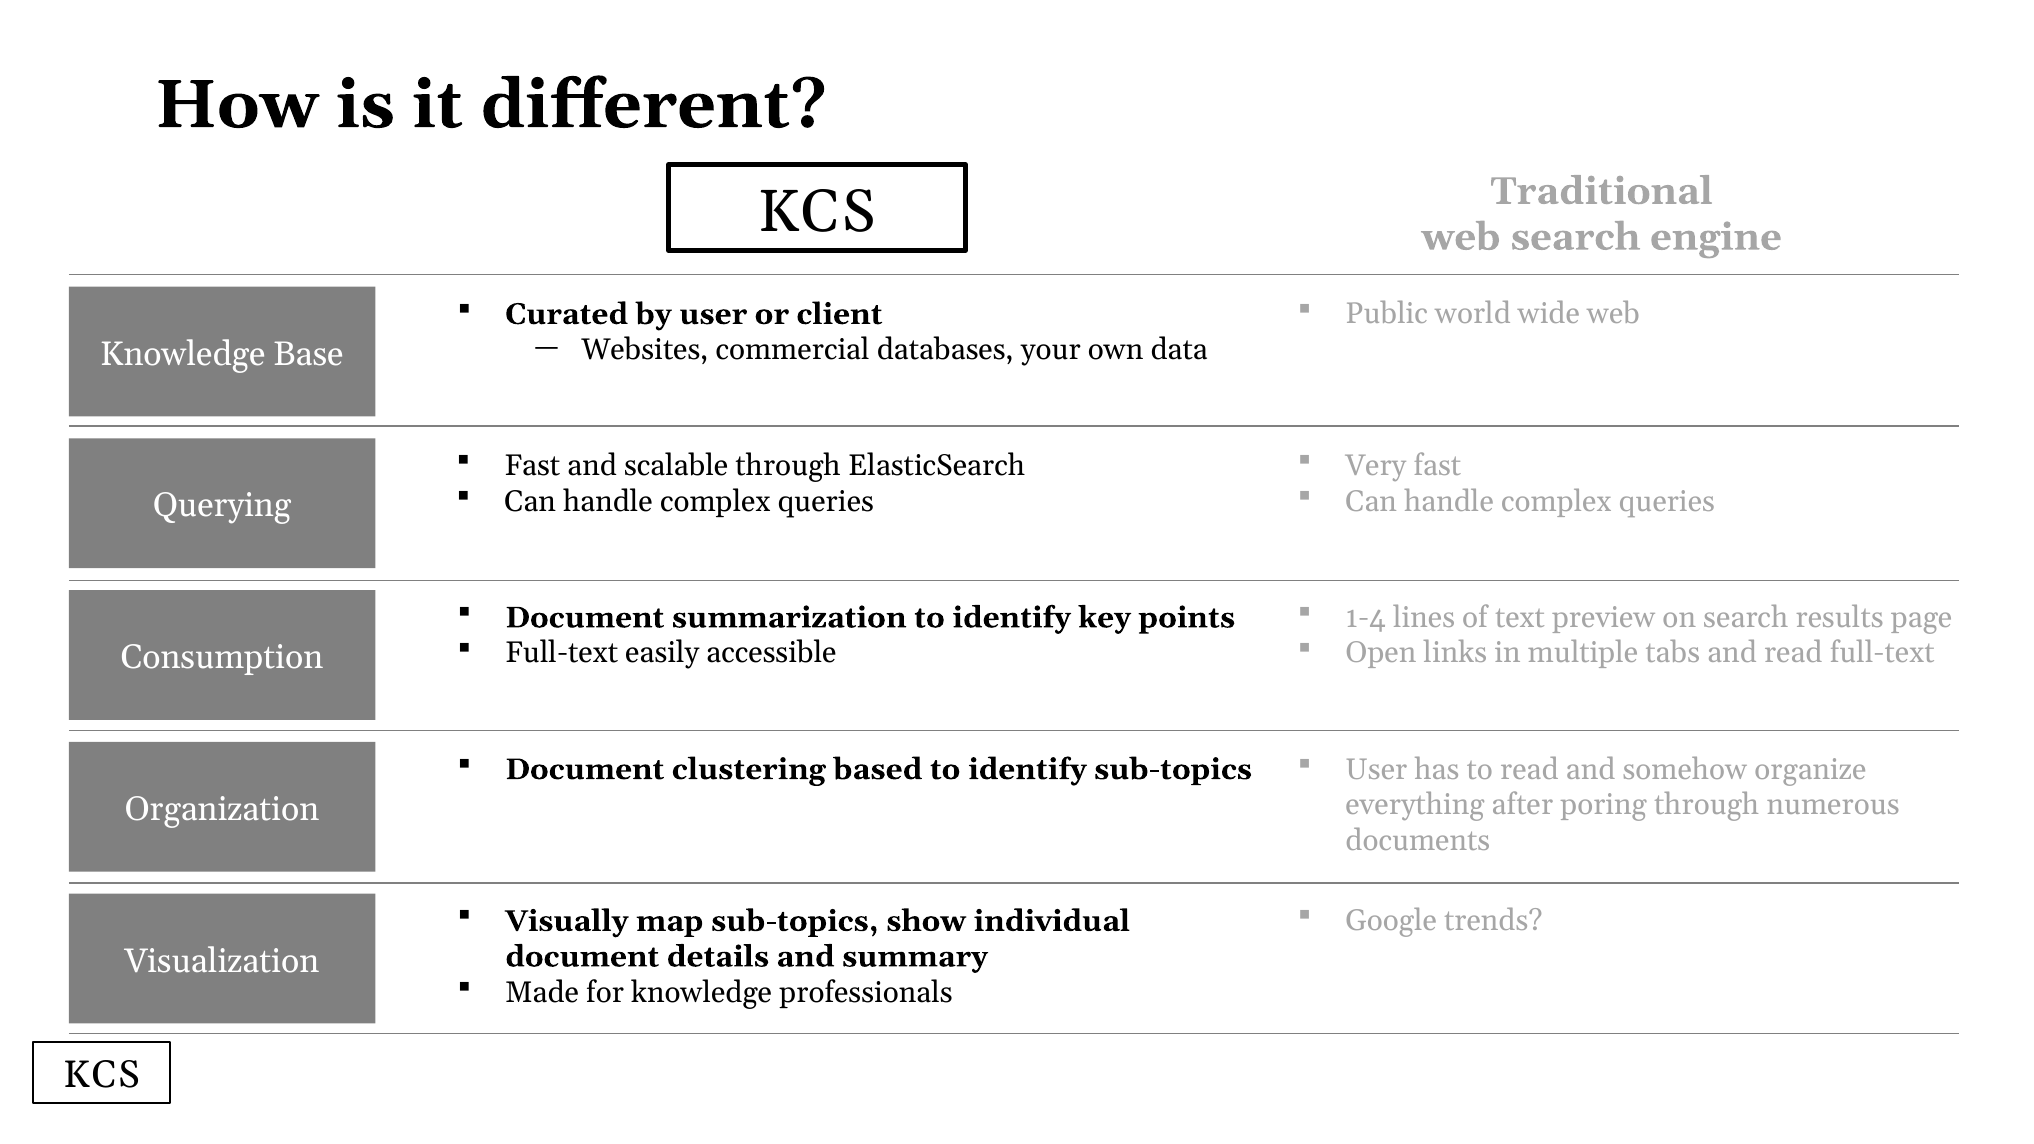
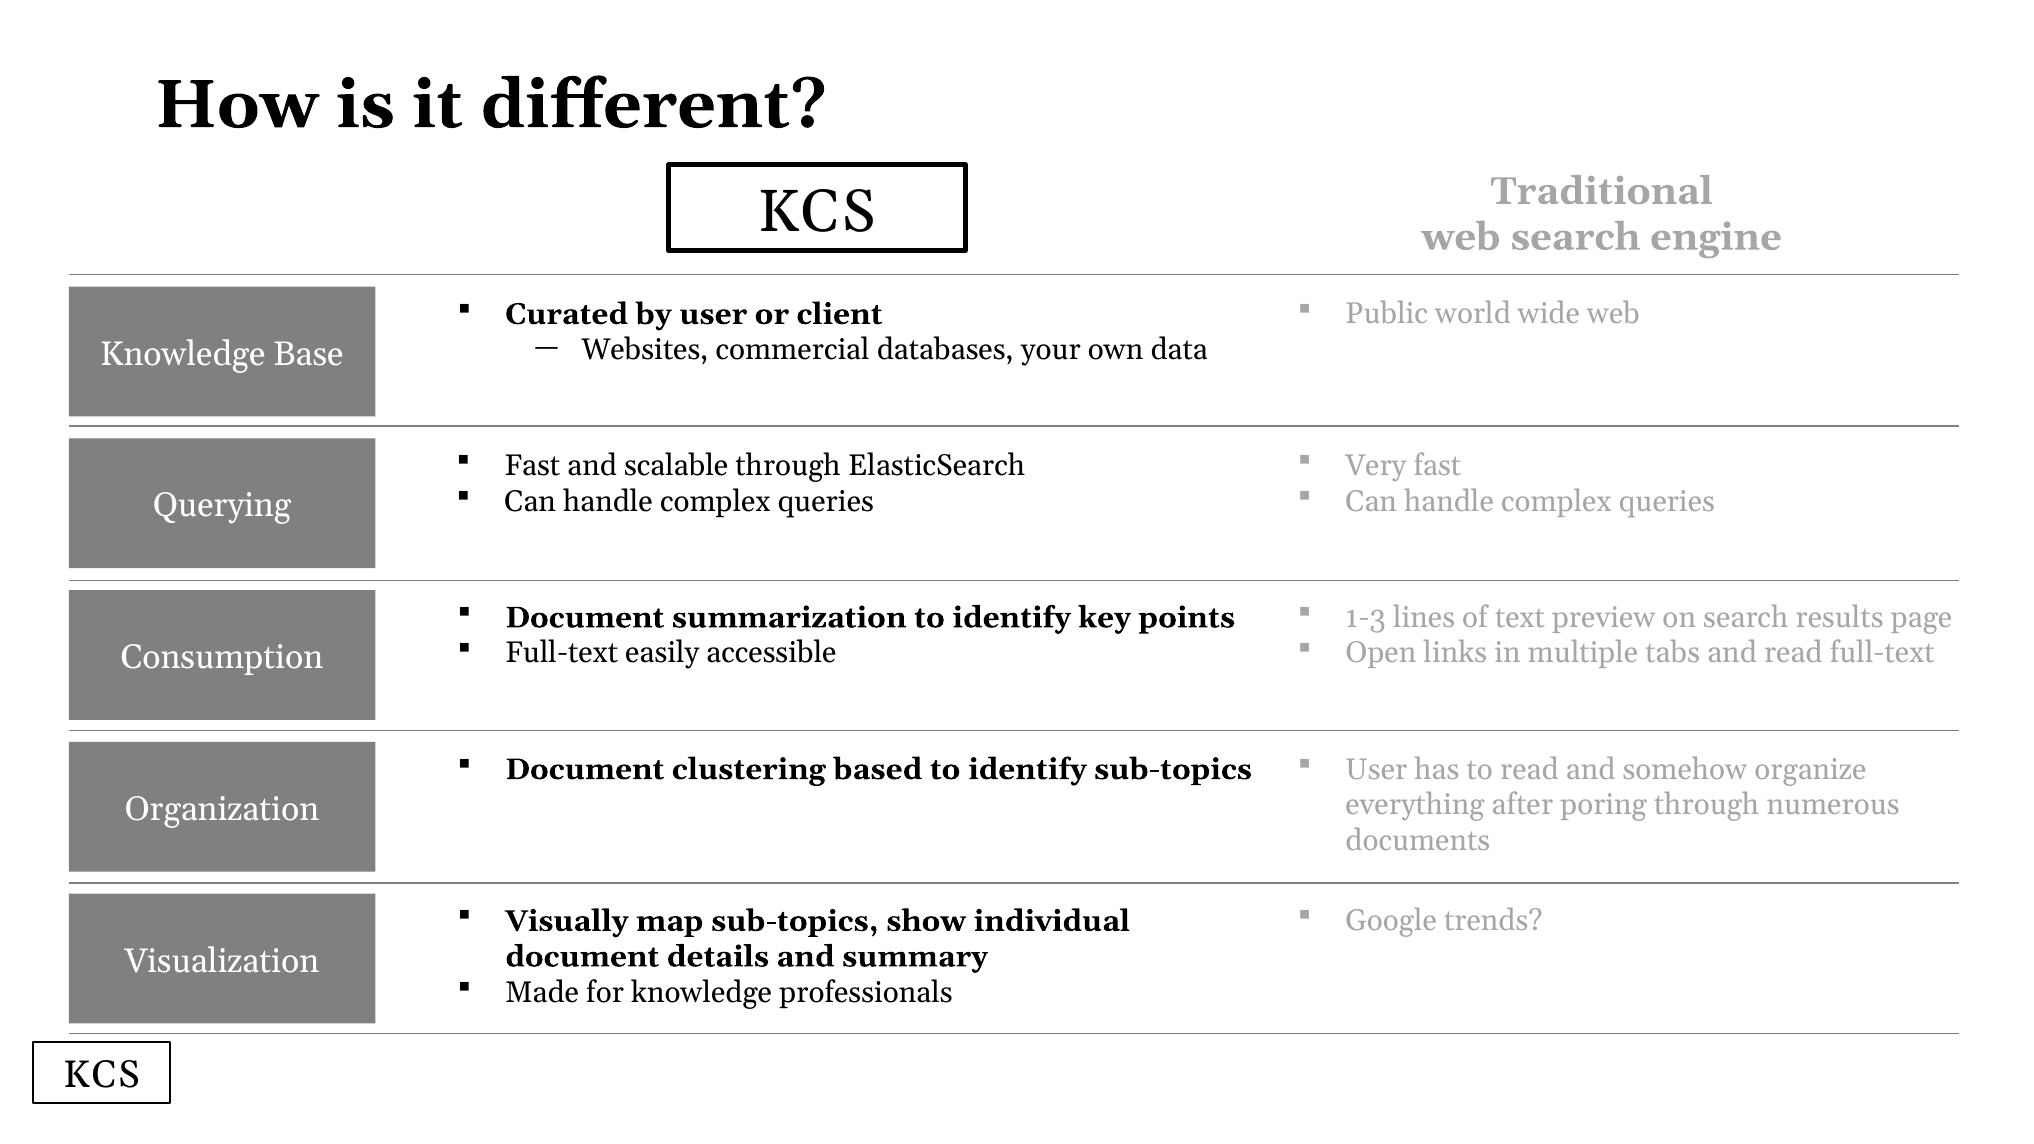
1-4: 1-4 -> 1-3 (1366, 618)
